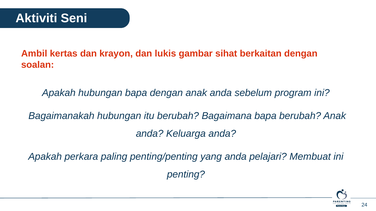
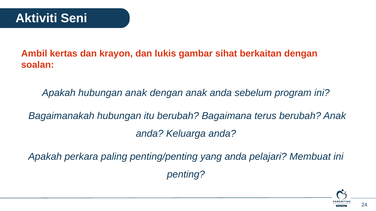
hubungan bapa: bapa -> anak (136, 93)
Bagaimana bapa: bapa -> terus (265, 116)
